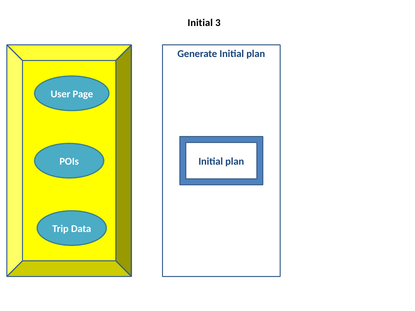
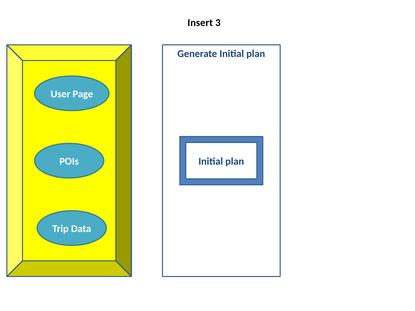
Initial: Initial -> Insert (200, 23)
